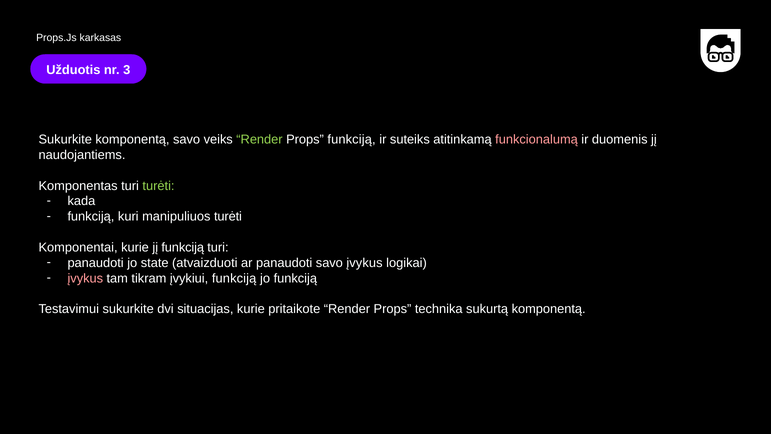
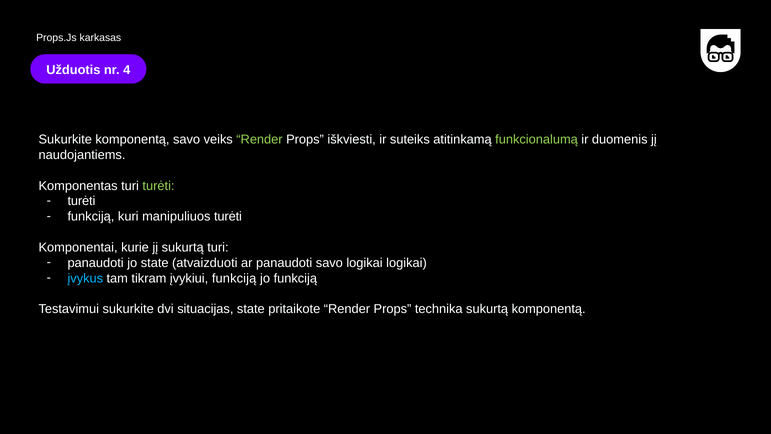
3: 3 -> 4 (127, 70)
Props funkciją: funkciją -> iškviesti (352, 139)
funkcionalumą colour: pink -> light green (537, 139)
kada: kada -> turėti (81, 201)
jį funkciją: funkciją -> sukurtą (183, 247)
savo įvykus: įvykus -> logikai (365, 263)
įvykus colour: pink -> light blue (85, 278)
situacijas kurie: kurie -> state (251, 309)
